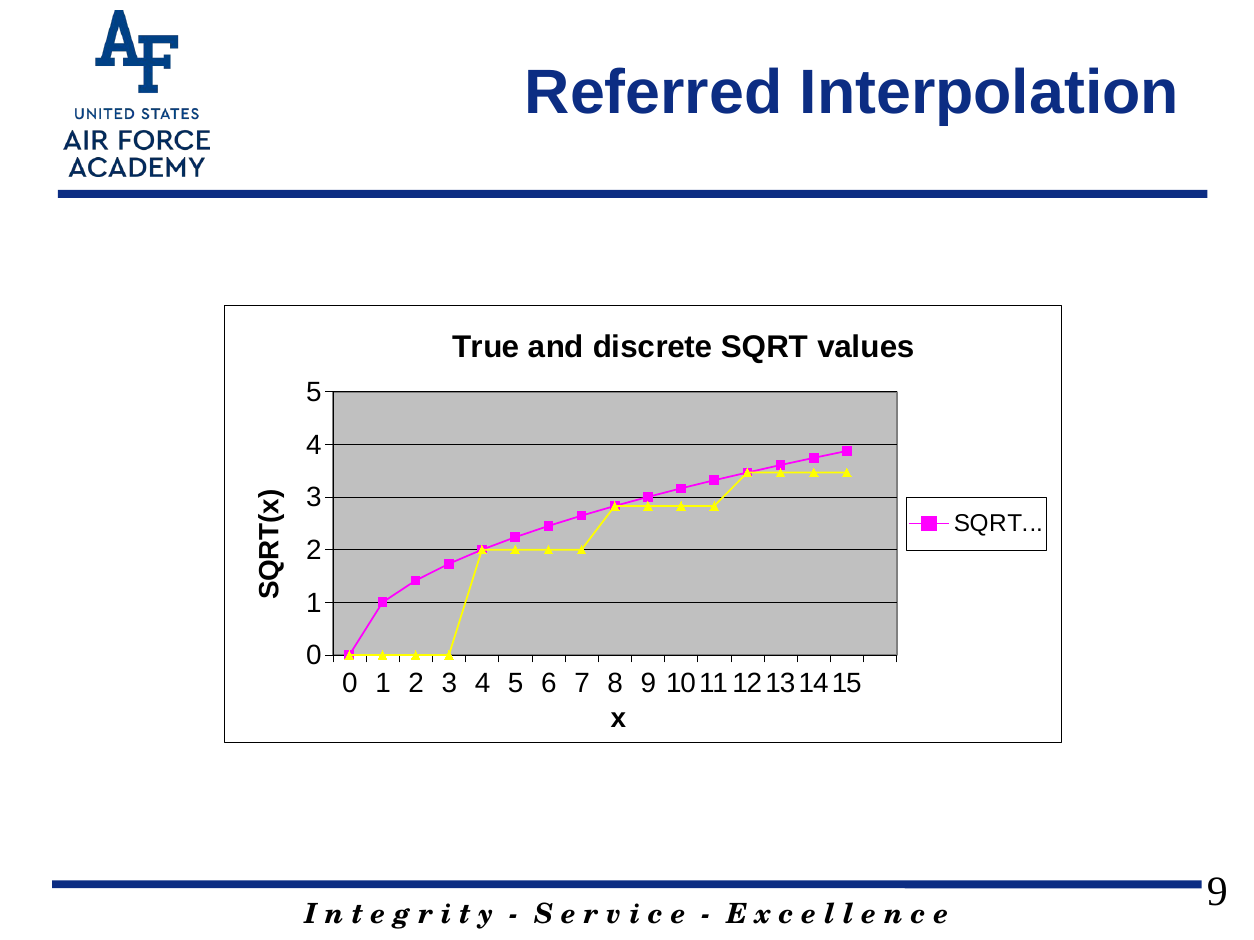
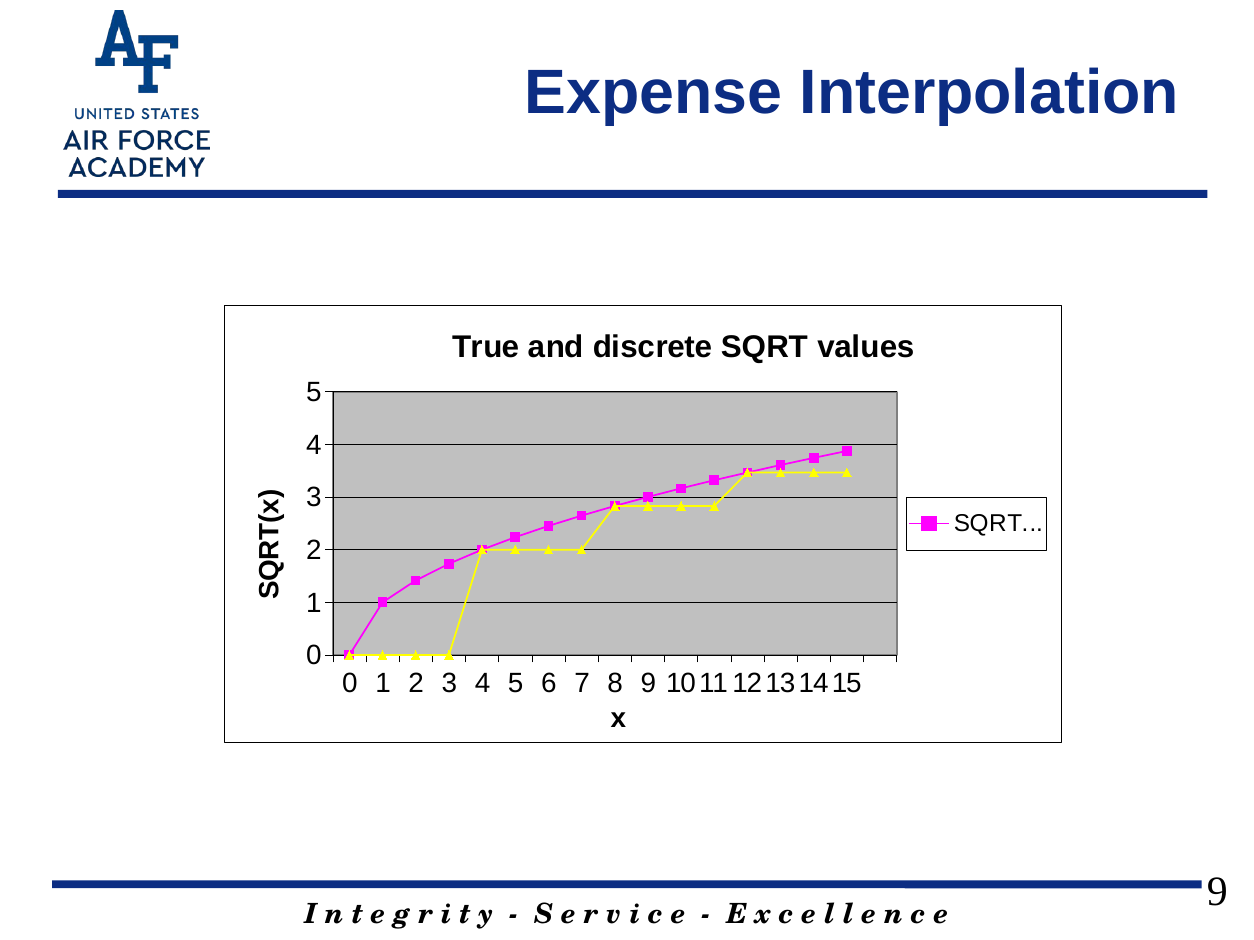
Referred: Referred -> Expense (654, 93)
